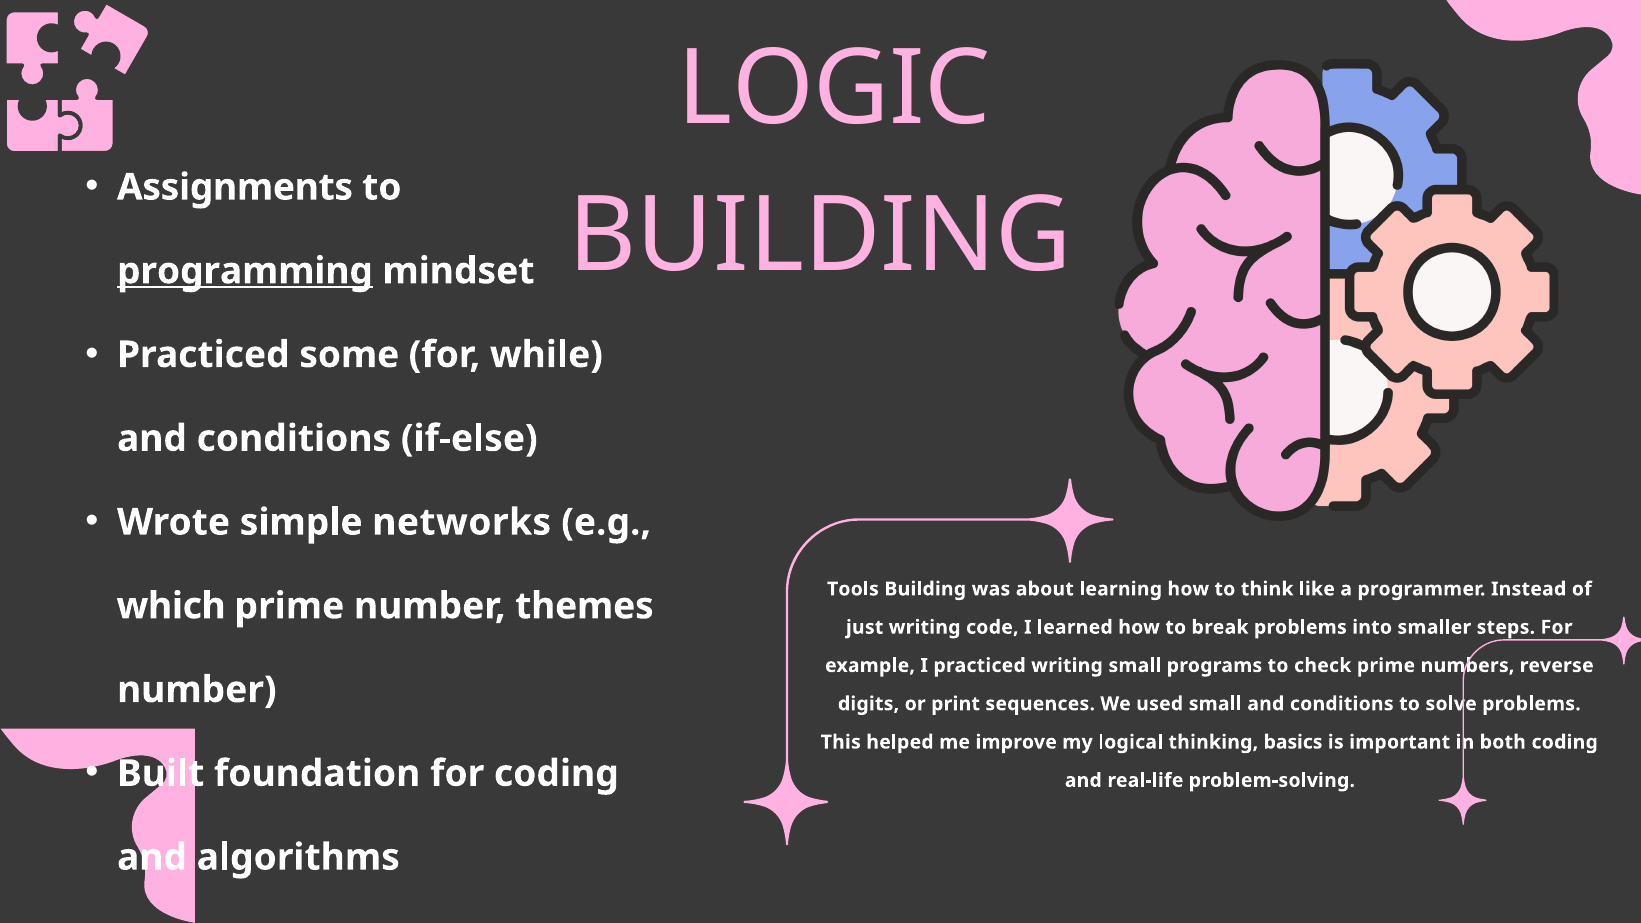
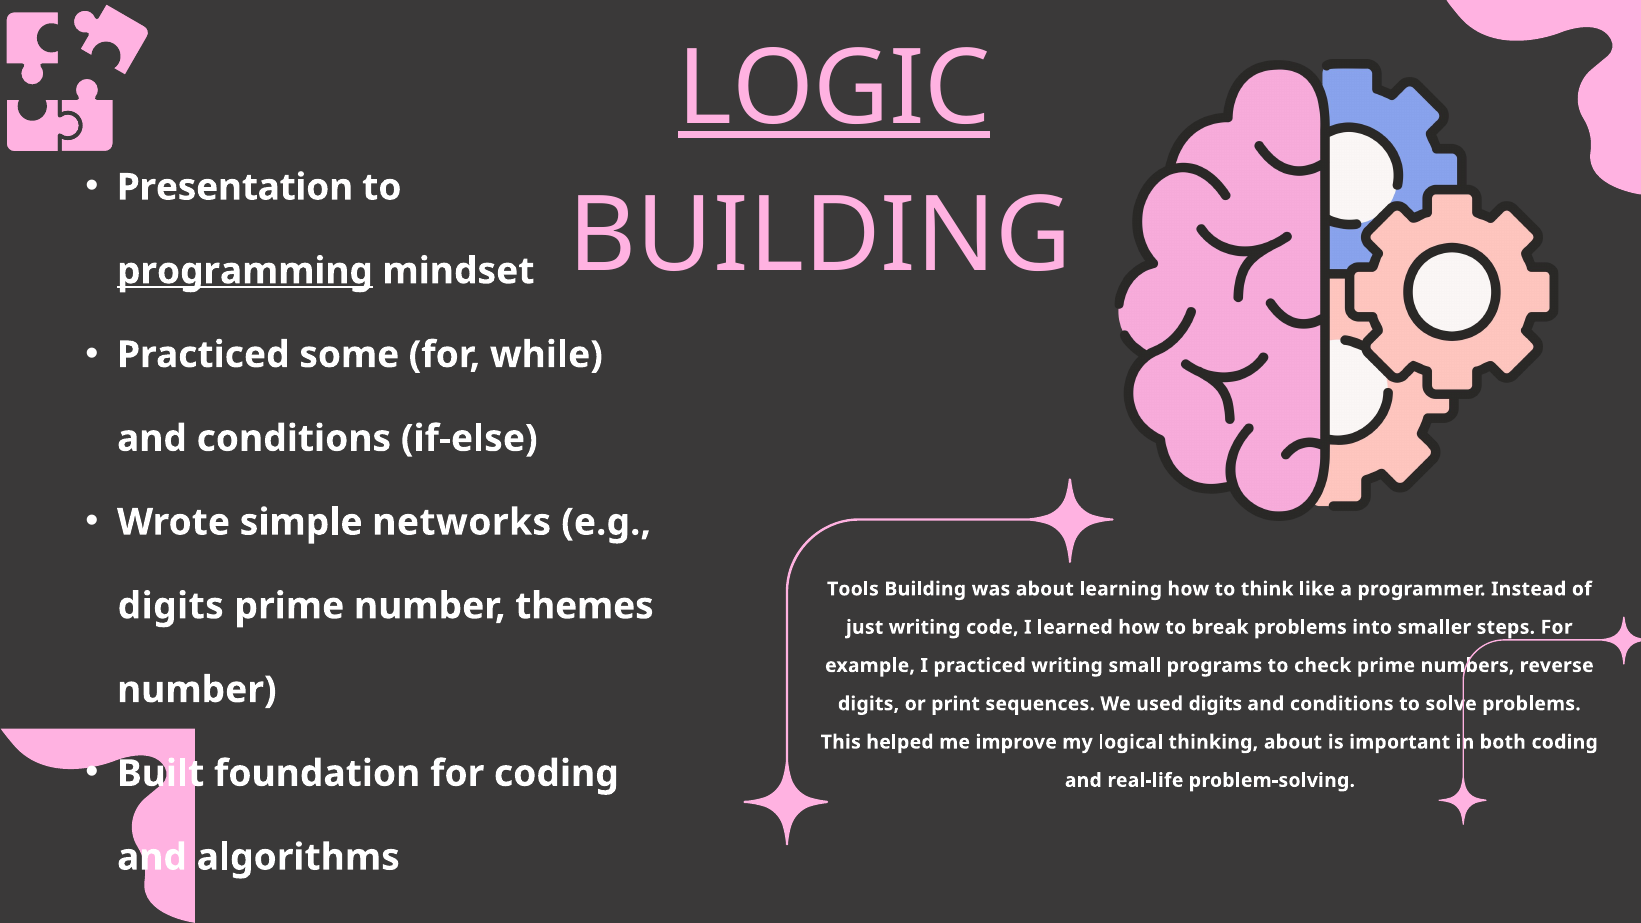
LOGIC underline: none -> present (834, 89)
Assignments: Assignments -> Presentation (235, 187)
which: which -> digits (171, 606)
used small: small -> digits (1215, 704)
thinking basics: basics -> about (1293, 742)
